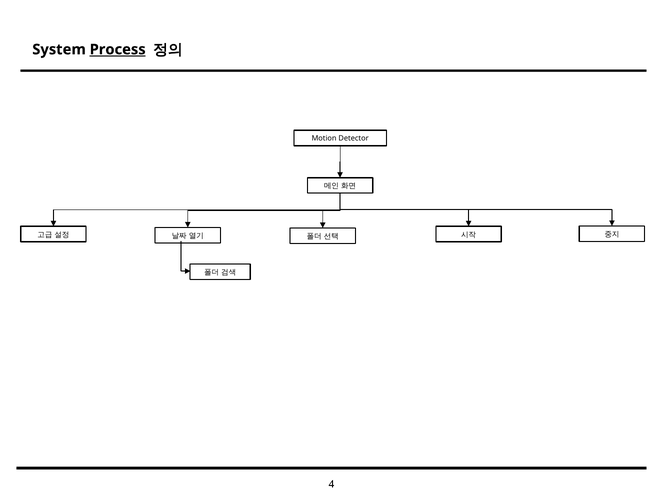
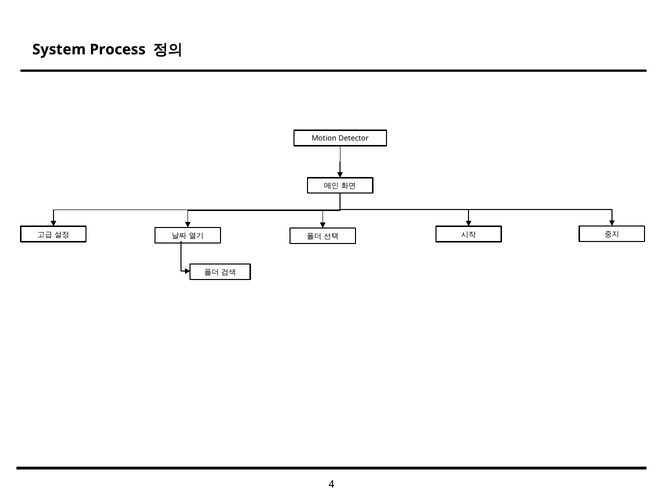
Process underline: present -> none (118, 49)
